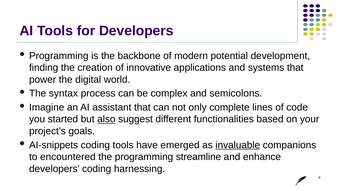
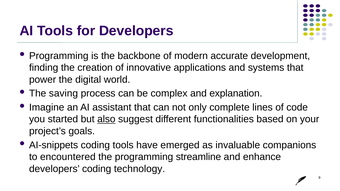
potential: potential -> accurate (229, 56)
syntax: syntax -> saving (63, 94)
semicolons: semicolons -> explanation (236, 94)
invaluable underline: present -> none (238, 145)
harnessing: harnessing -> technology (140, 169)
